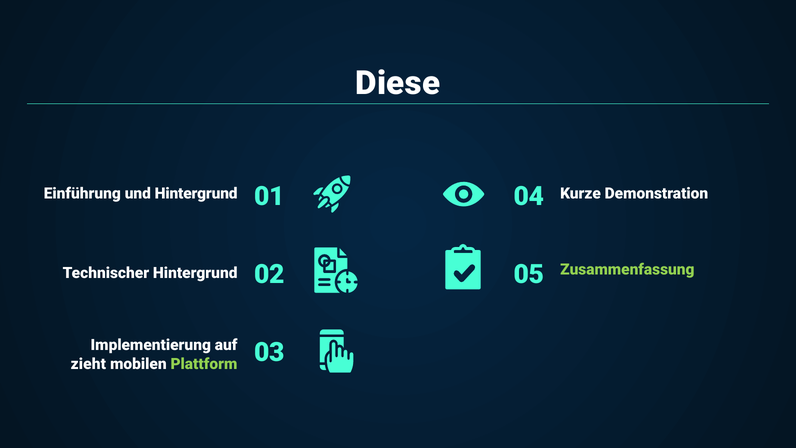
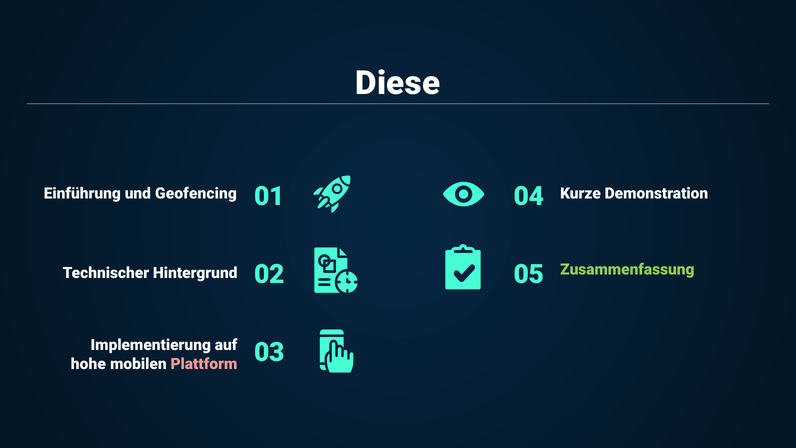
und Hintergrund: Hintergrund -> Geofencing (196, 194)
zieht: zieht -> hohe (88, 364)
Plattform colour: light green -> pink (204, 364)
